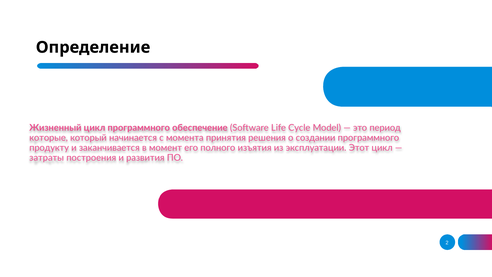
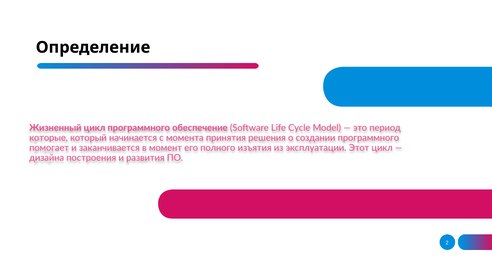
продукту: продукту -> помогает (49, 148)
затраты: затраты -> дизайна (47, 158)
